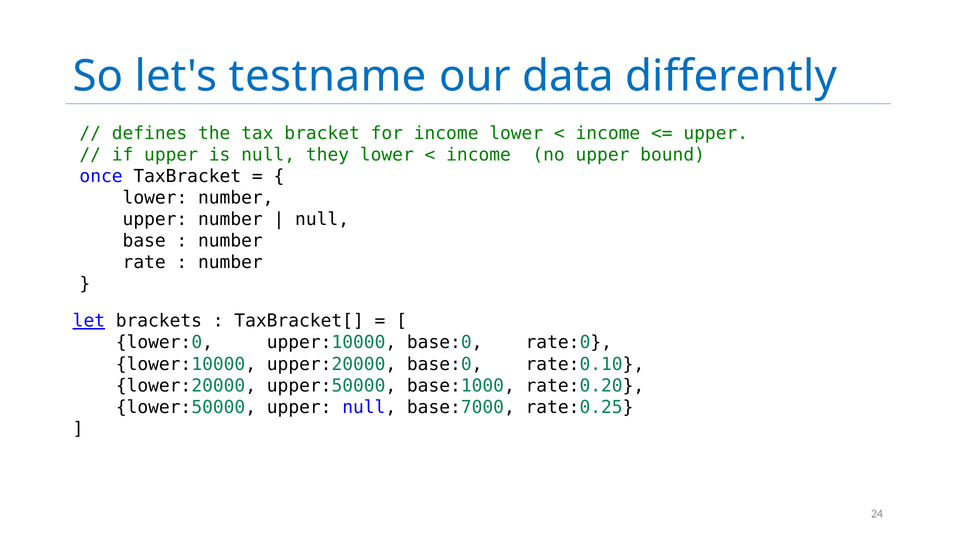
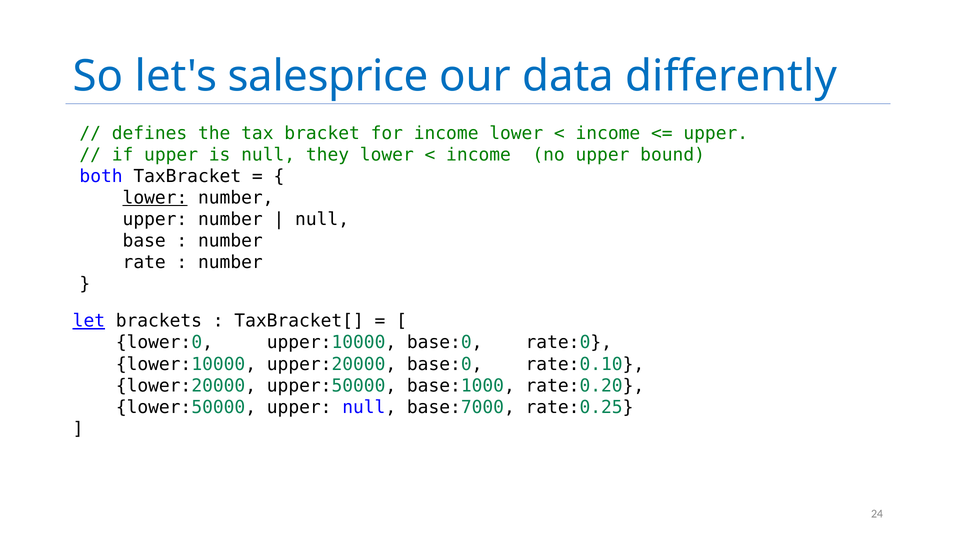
testname: testname -> salesprice (328, 76)
once: once -> both (101, 176)
lower underline: none -> present (155, 198)
